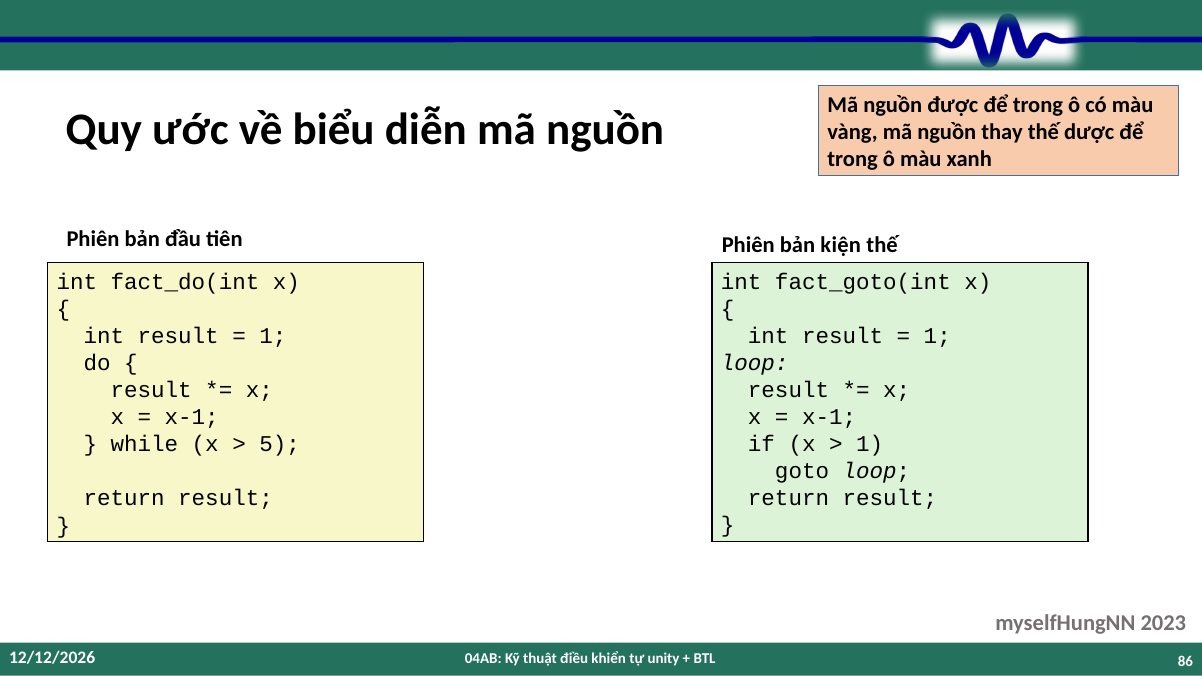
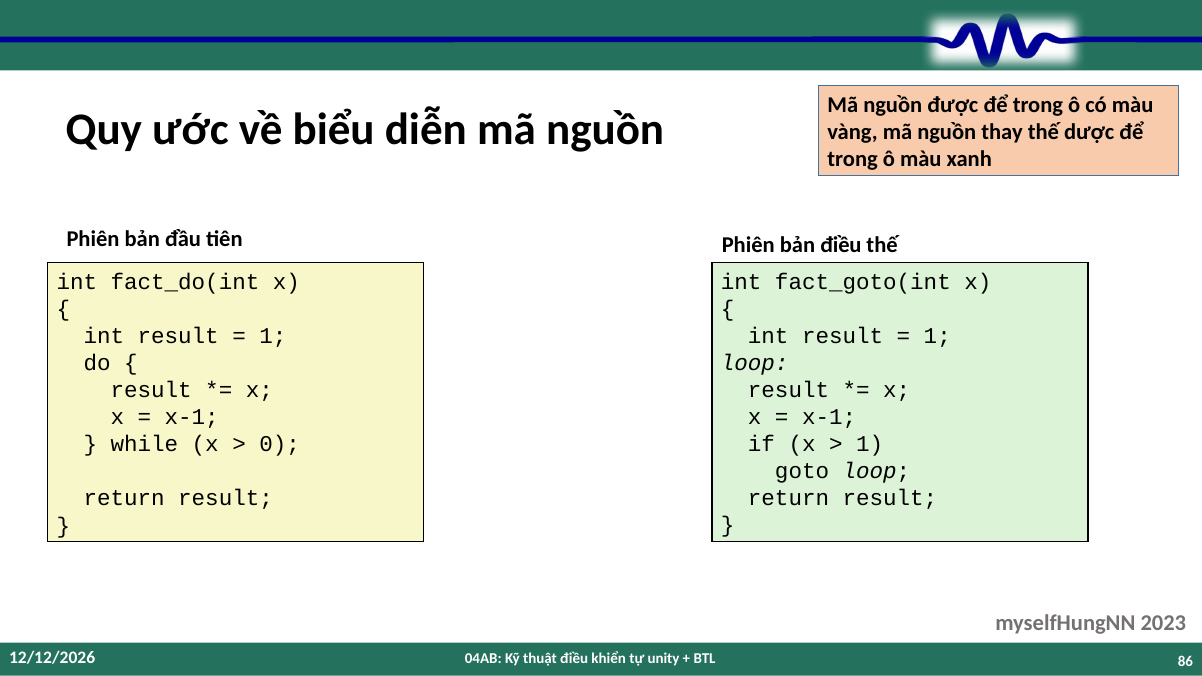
bản kiện: kiện -> điều (841, 245)
5: 5 -> 0 (280, 445)
